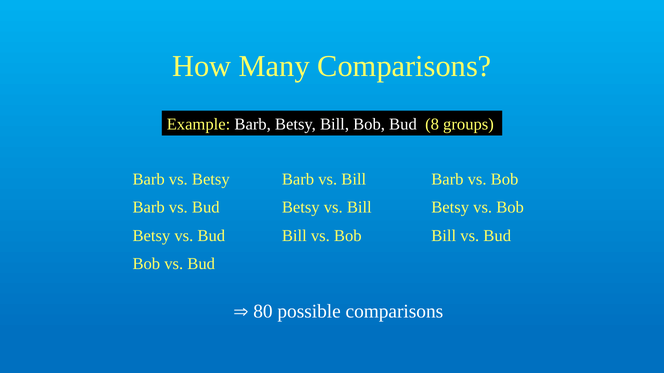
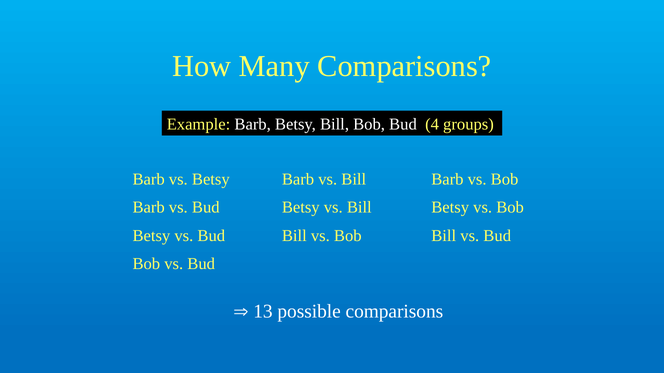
8: 8 -> 4 (432, 124)
80: 80 -> 13 (263, 312)
